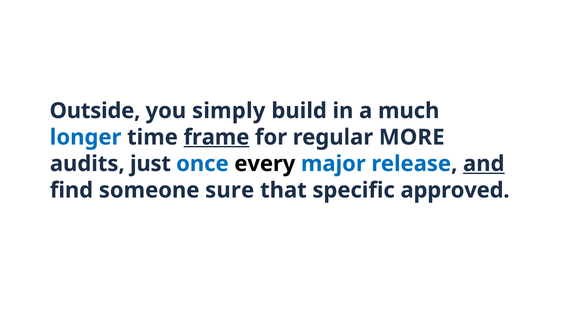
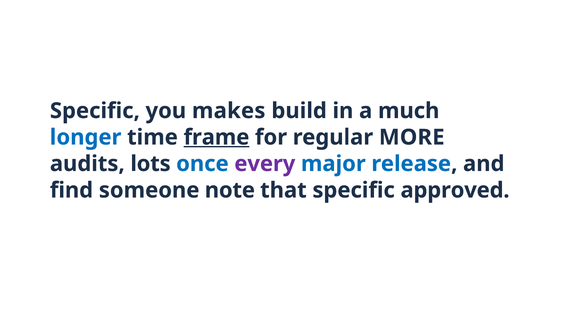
Outside: Outside -> Specific (95, 111)
simply: simply -> makes (229, 111)
just: just -> lots (150, 164)
every colour: black -> purple (265, 164)
and underline: present -> none (484, 164)
sure: sure -> note (230, 190)
